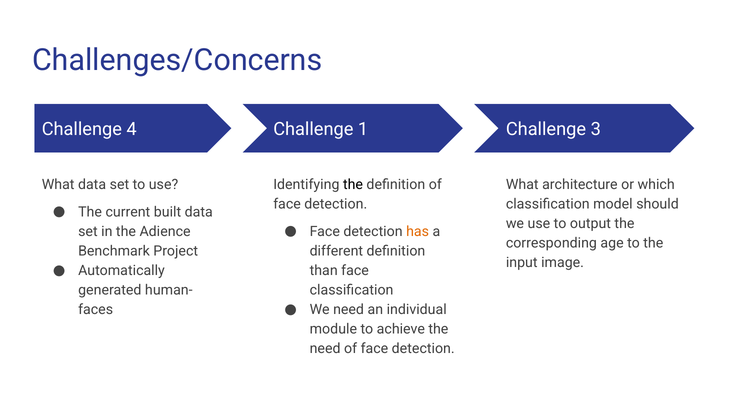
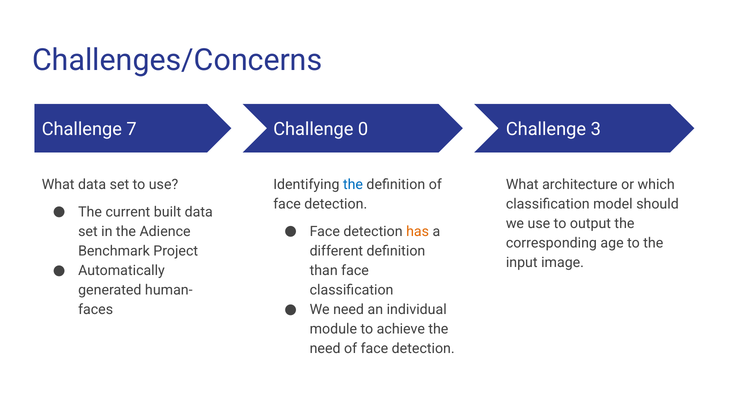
4: 4 -> 7 (132, 130)
1: 1 -> 0 (363, 130)
the colour: black -> blue (353, 184)
